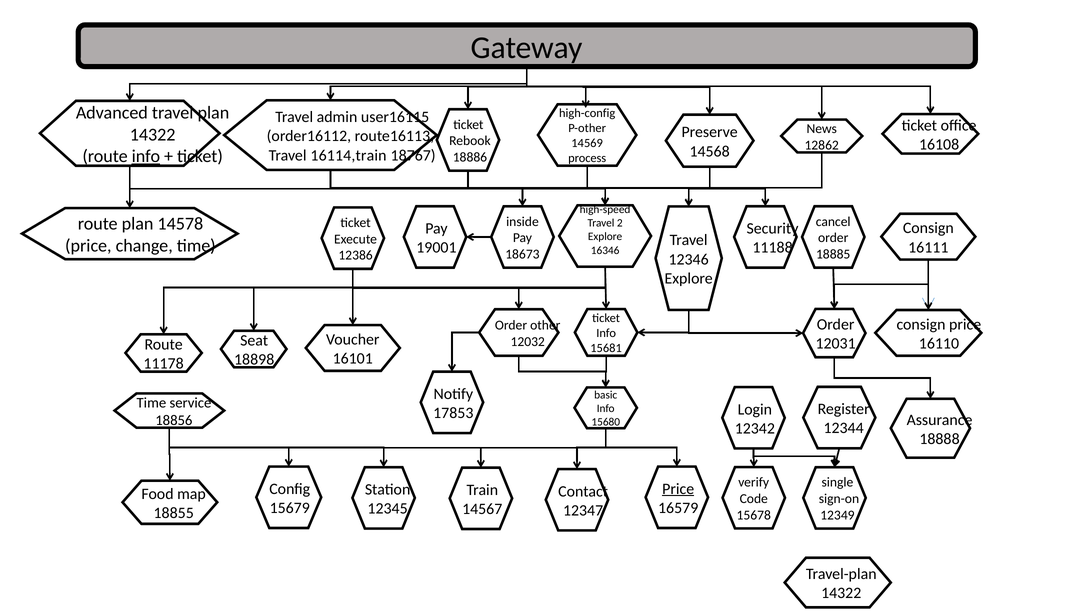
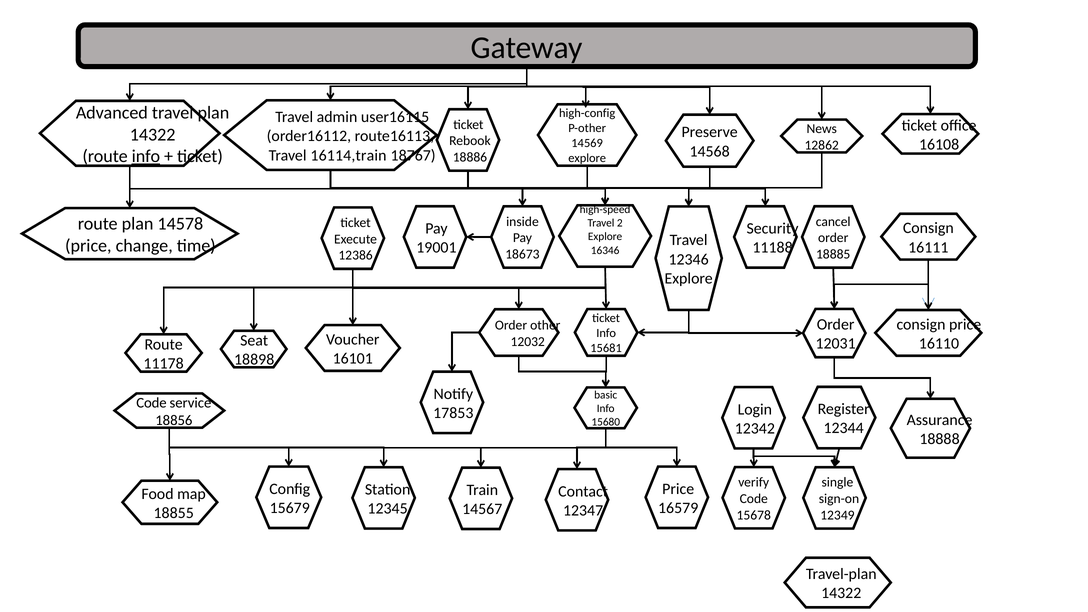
process: process -> explore (587, 158)
Time: Time -> Code (151, 403)
Price underline: present -> none (678, 489)
